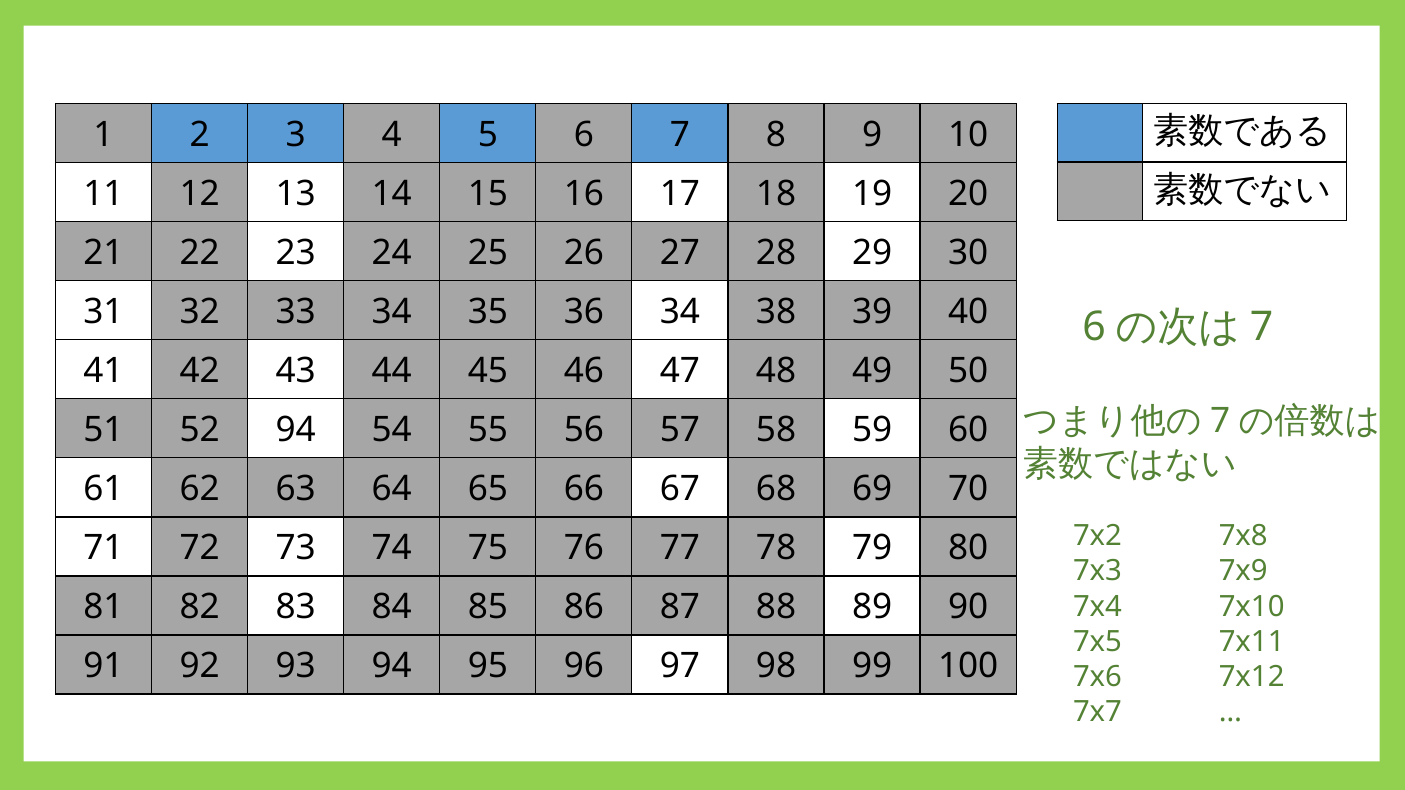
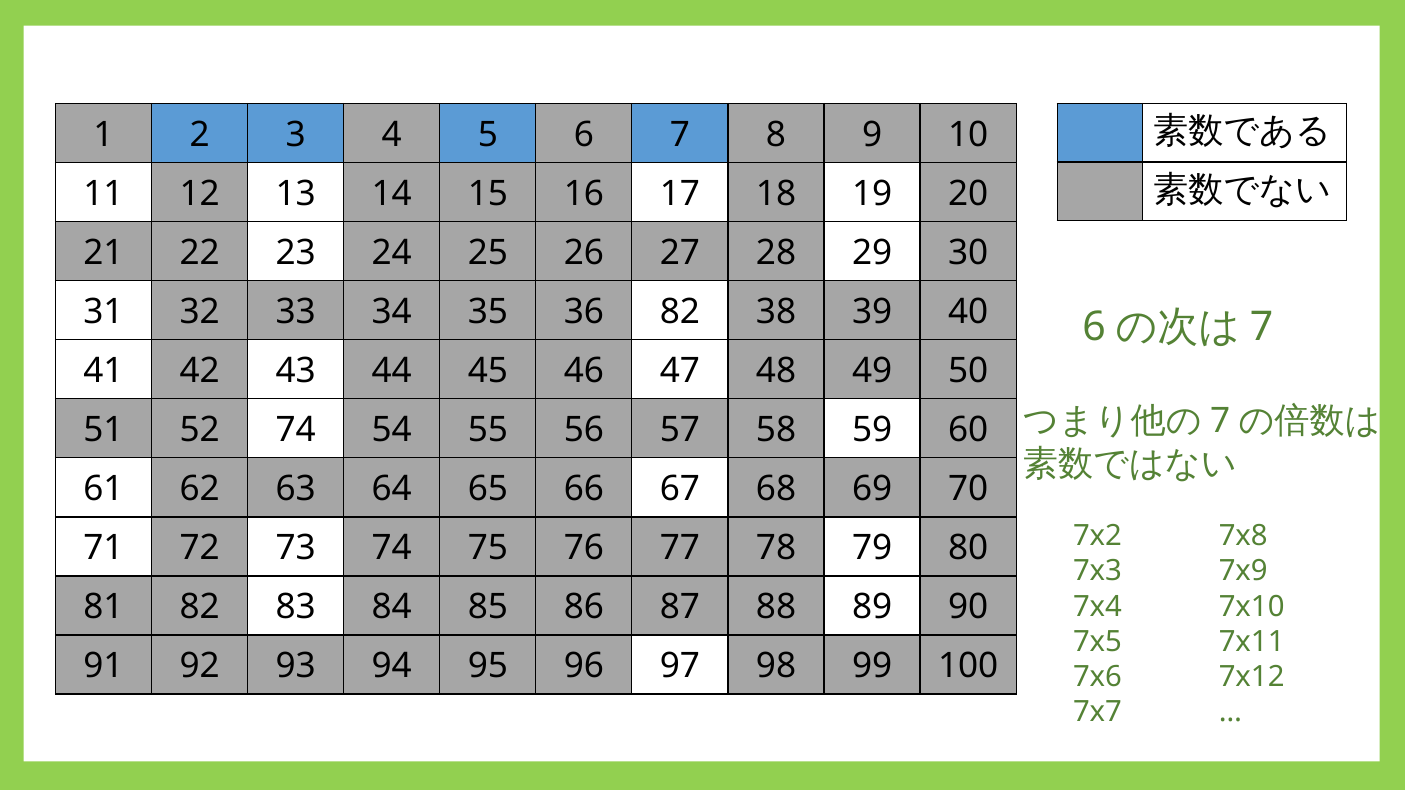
36 34: 34 -> 82 (680, 312)
52 94: 94 -> 74 (296, 430)
